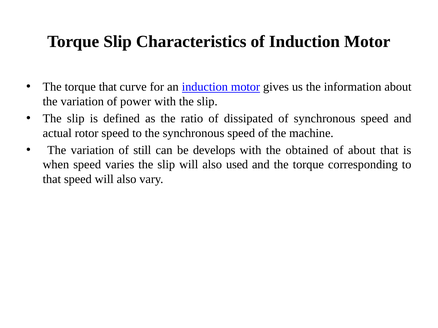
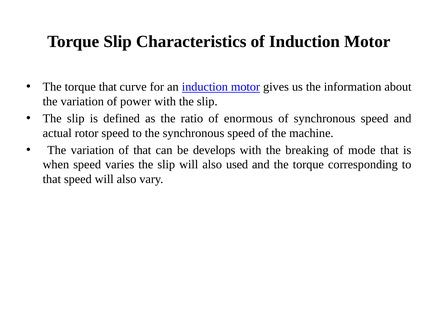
dissipated: dissipated -> enormous (248, 119)
of still: still -> that (142, 150)
obtained: obtained -> breaking (307, 150)
of about: about -> mode (362, 150)
